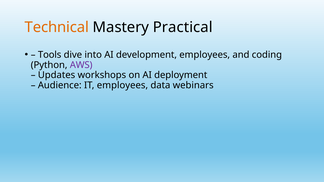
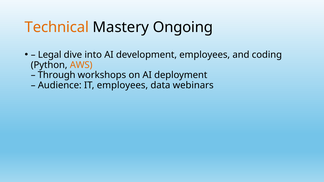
Practical: Practical -> Ongoing (183, 27)
Tools: Tools -> Legal (50, 55)
AWS colour: purple -> orange (81, 65)
Updates: Updates -> Through (57, 75)
